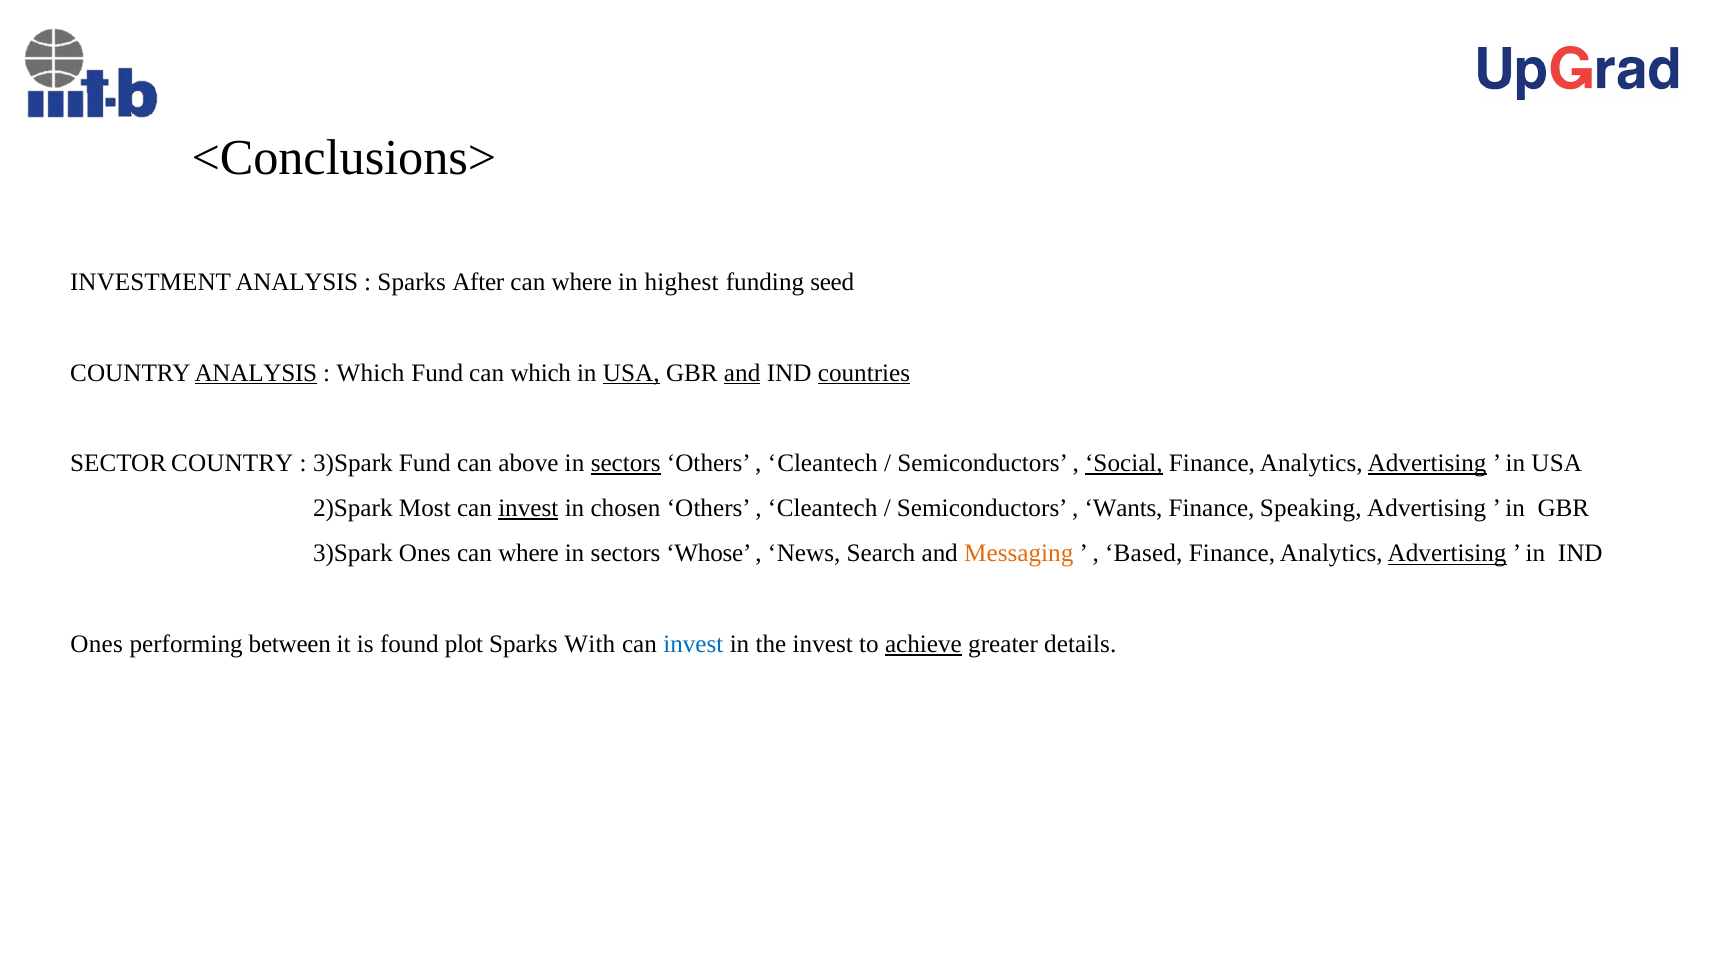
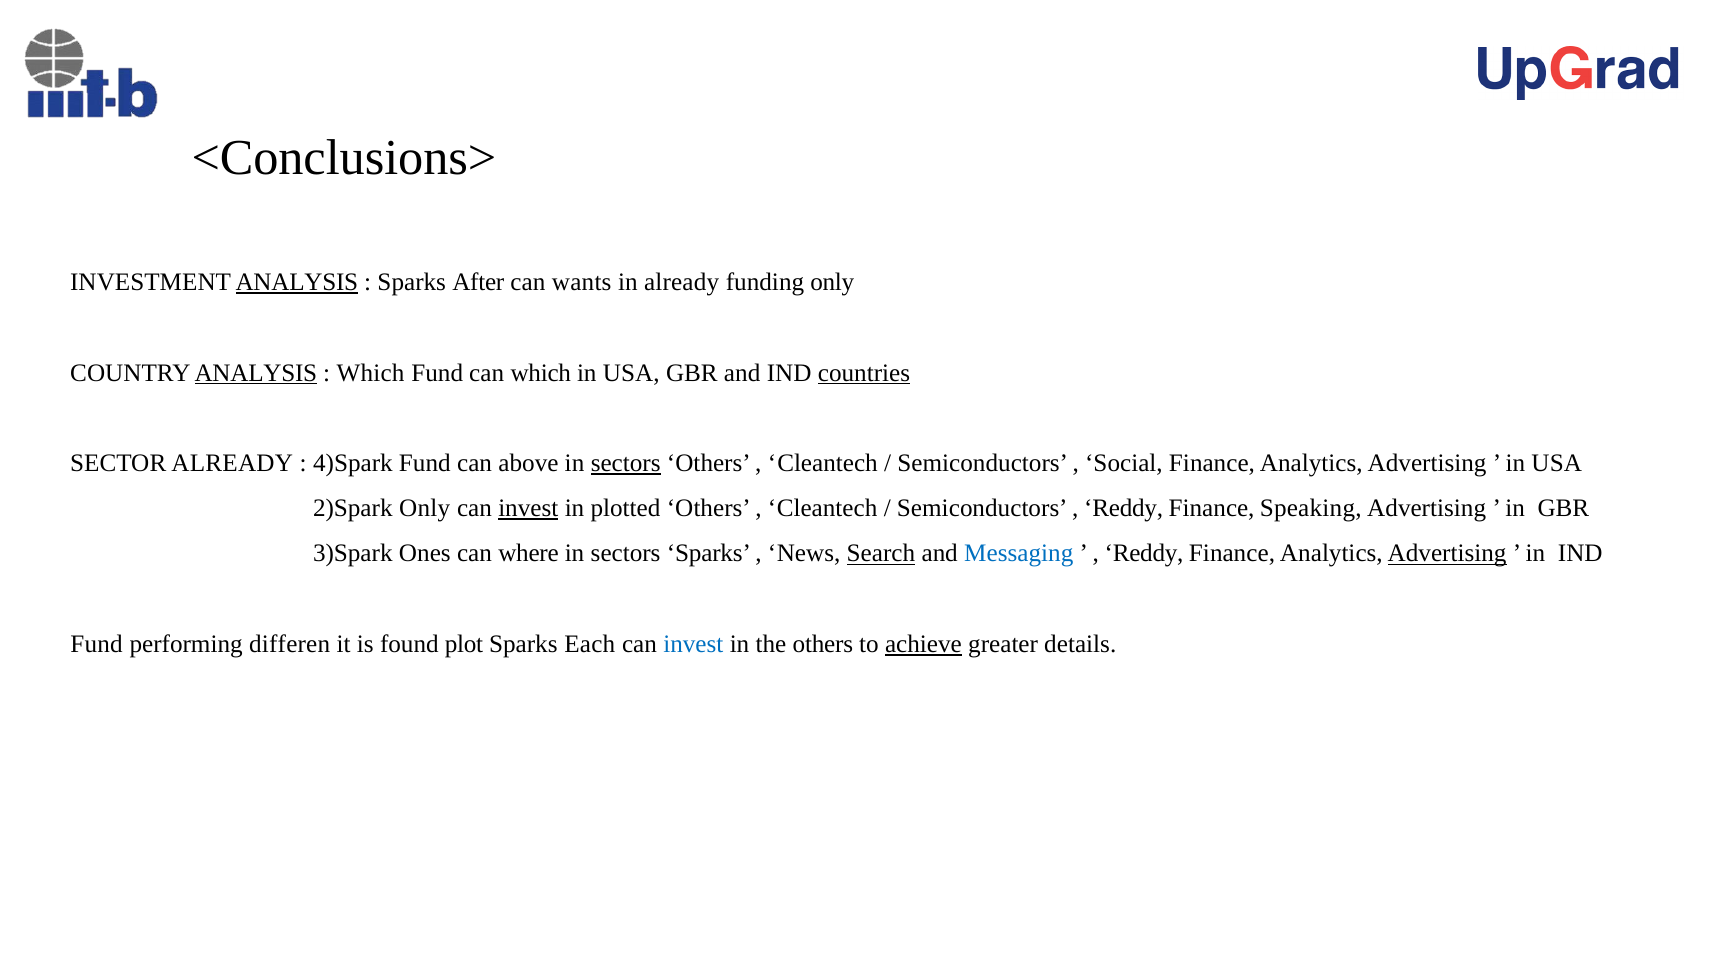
ANALYSIS underline: none -> present (297, 282)
where: where -> wants (582, 282)
in highest: highest -> already (682, 282)
funding seed: seed -> only (832, 282)
USA underline: present -> none (631, 373)
and underline: present -> none (742, 373)
SECTOR COUNTRY: COUNTRY -> ALREADY (232, 463)
3)Spark: 3)Spark -> 4)Spark (353, 463)
Social underline: present -> none (1124, 463)
Advertising underline: present -> none (1427, 463)
2)Spark Most: Most -> Only (425, 508)
chosen: chosen -> plotted (626, 508)
Wants: Wants -> Reddy (1124, 508)
sectors Whose: Whose -> Sparks (709, 554)
Search underline: none -> present (881, 554)
Messaging colour: orange -> blue (1019, 554)
Based: Based -> Reddy (1144, 554)
Ones: Ones -> Fund (97, 644)
between: between -> differen (290, 644)
With: With -> Each (590, 644)
the invest: invest -> others (823, 644)
